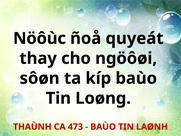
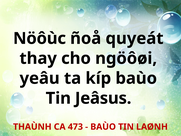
sôøn: sôøn -> yeâu (40, 78)
Loøng: Loøng -> Jeâsus (103, 98)
